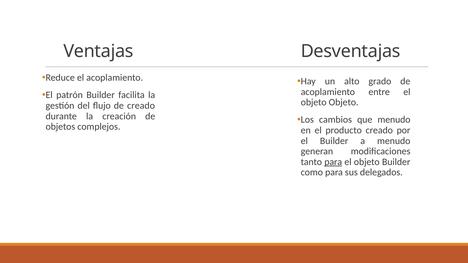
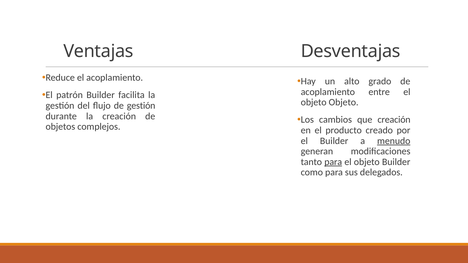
de creado: creado -> gestión (141, 106)
que menudo: menudo -> creación (394, 120)
menudo underline: none -> present (394, 141)
